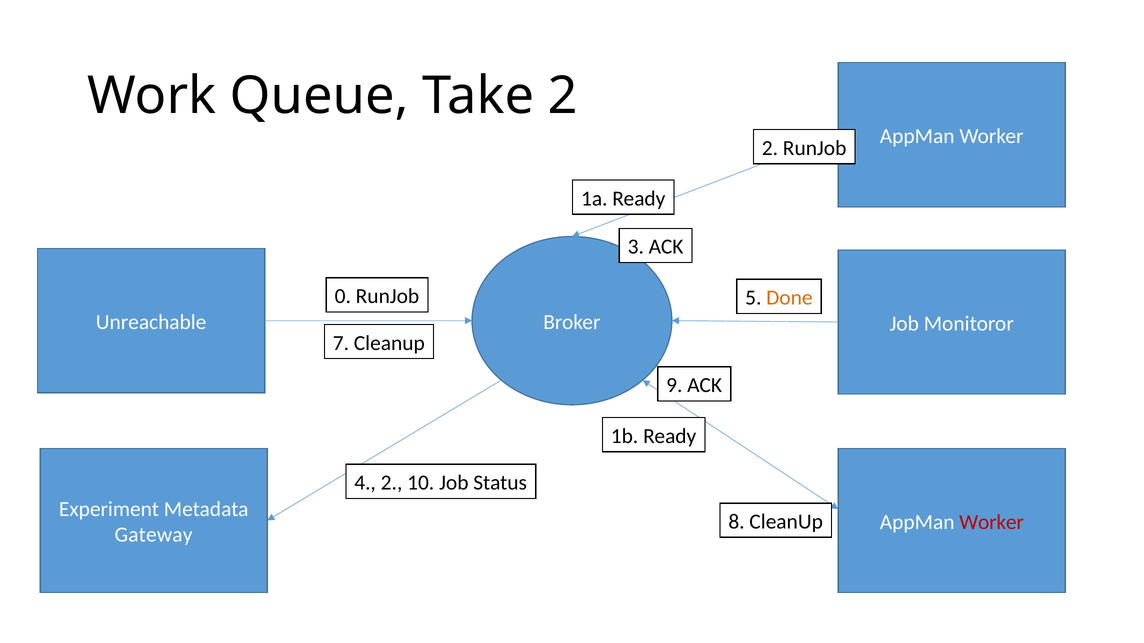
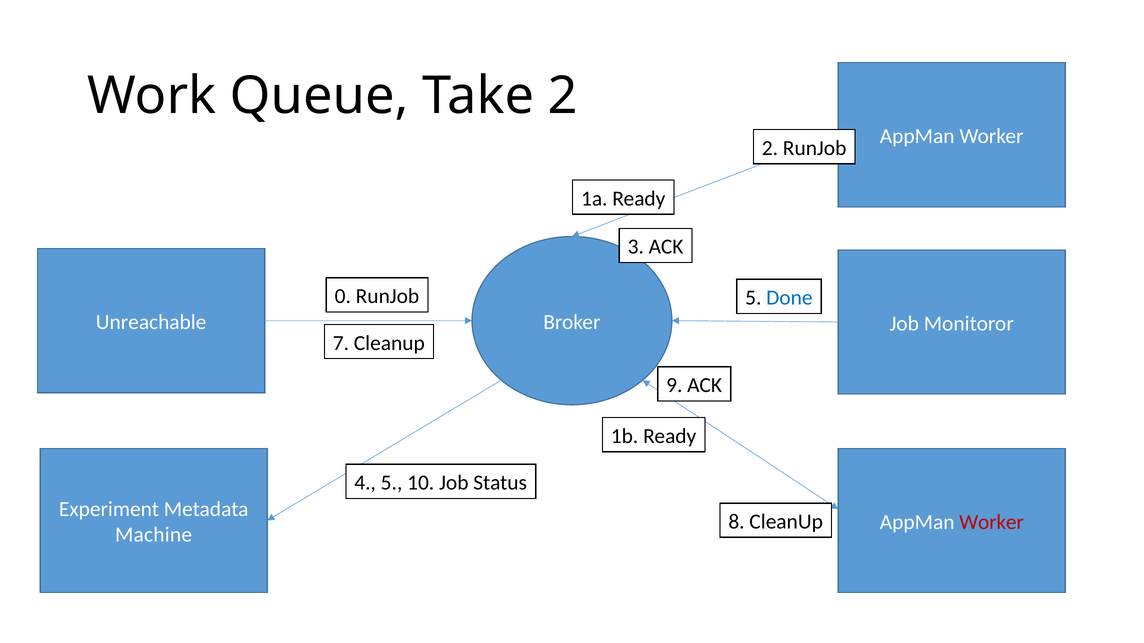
Done colour: orange -> blue (789, 298)
4 2: 2 -> 5 (392, 483)
Gateway: Gateway -> Machine (154, 535)
